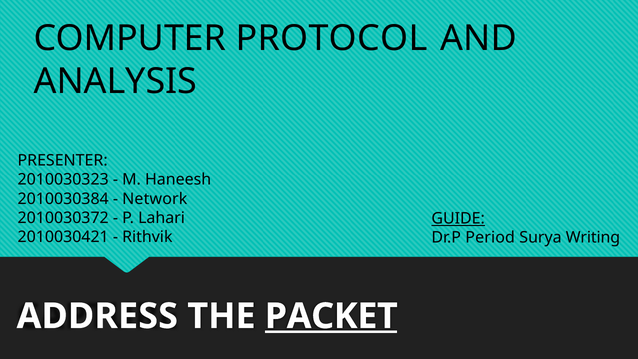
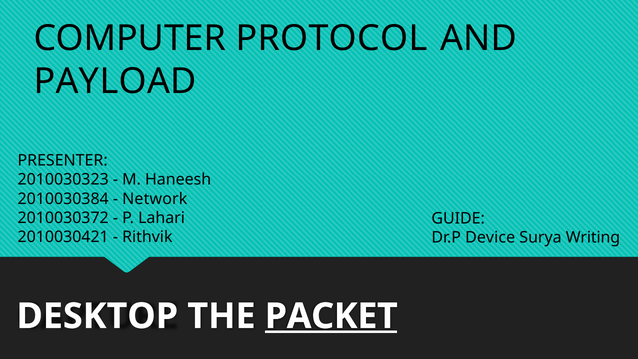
ANALYSIS: ANALYSIS -> PAYLOAD (115, 81)
GUIDE underline: present -> none (458, 218)
Period: Period -> Device (490, 238)
ADDRESS: ADDRESS -> DESKTOP (97, 316)
